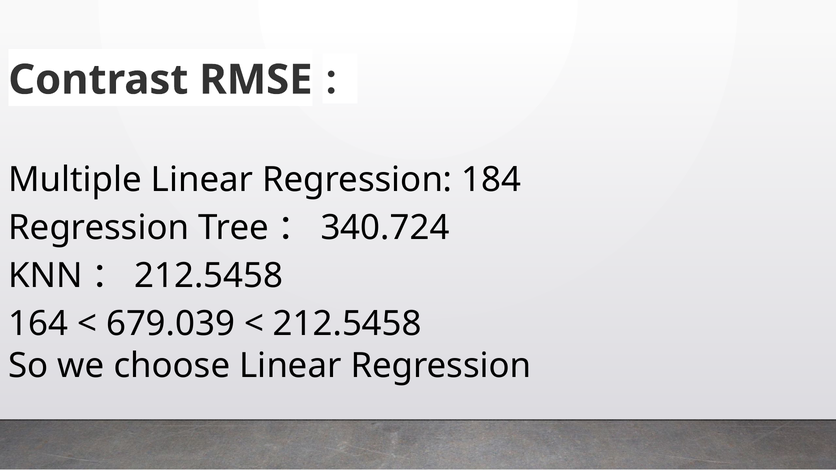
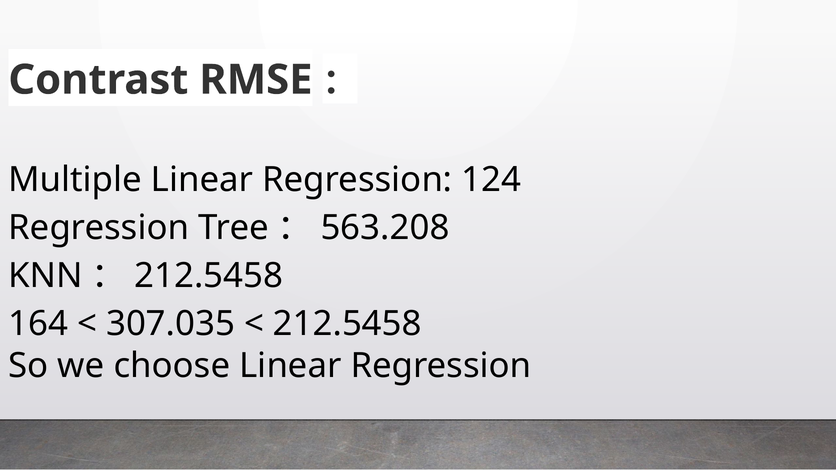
184: 184 -> 124 (491, 180)
340.724: 340.724 -> 563.208 (385, 228)
679.039: 679.039 -> 307.035 (171, 324)
